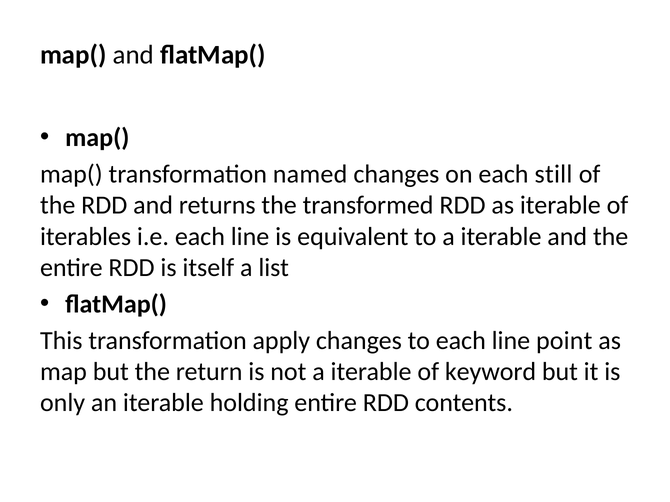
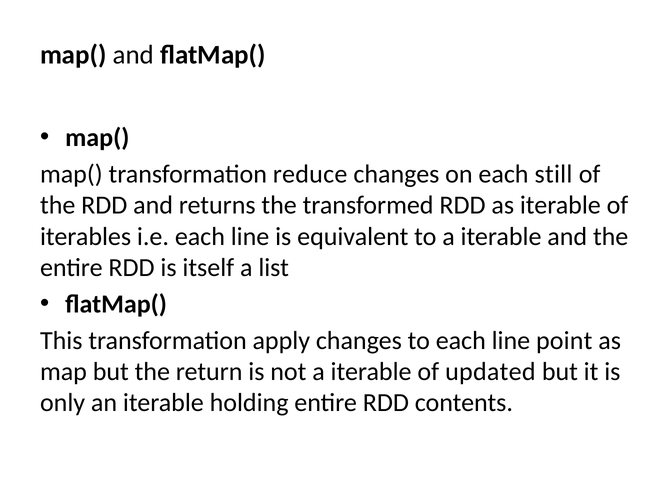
named: named -> reduce (310, 174)
keyword: keyword -> updated (490, 372)
